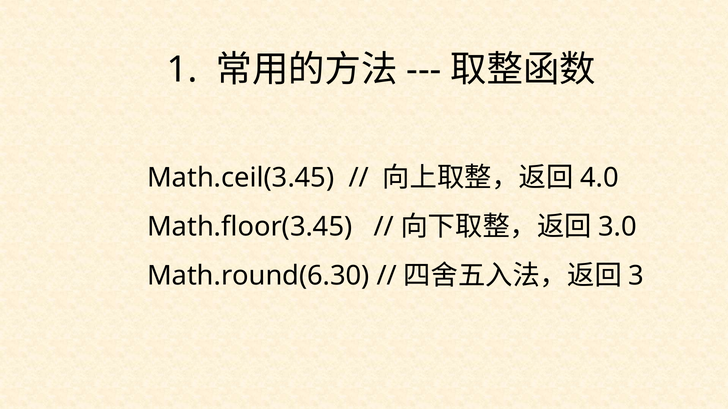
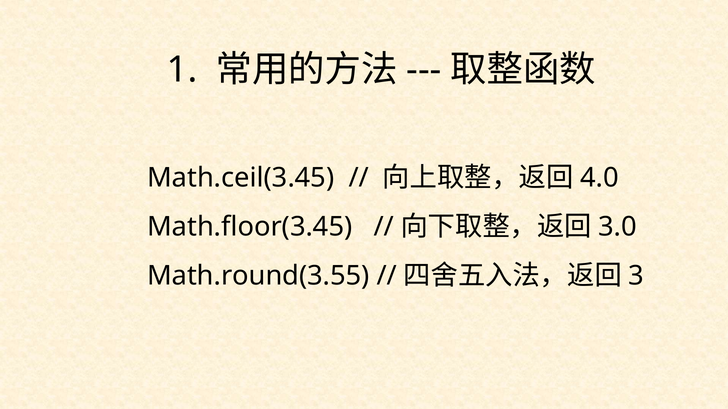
Math.round(6.30: Math.round(6.30 -> Math.round(3.55 (258, 276)
